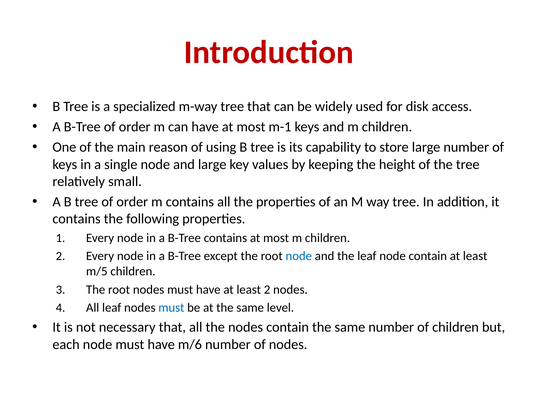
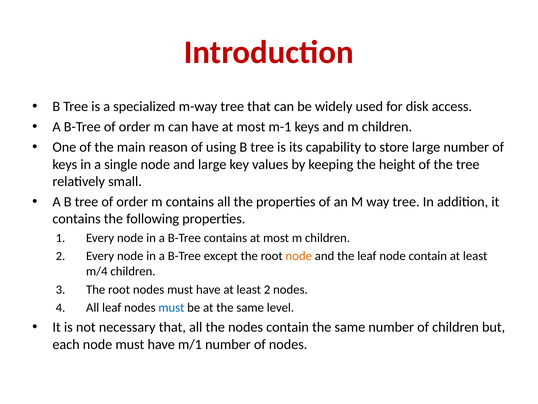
node colour: blue -> orange (299, 256)
m/5: m/5 -> m/4 (97, 271)
m/6: m/6 -> m/1 (190, 344)
